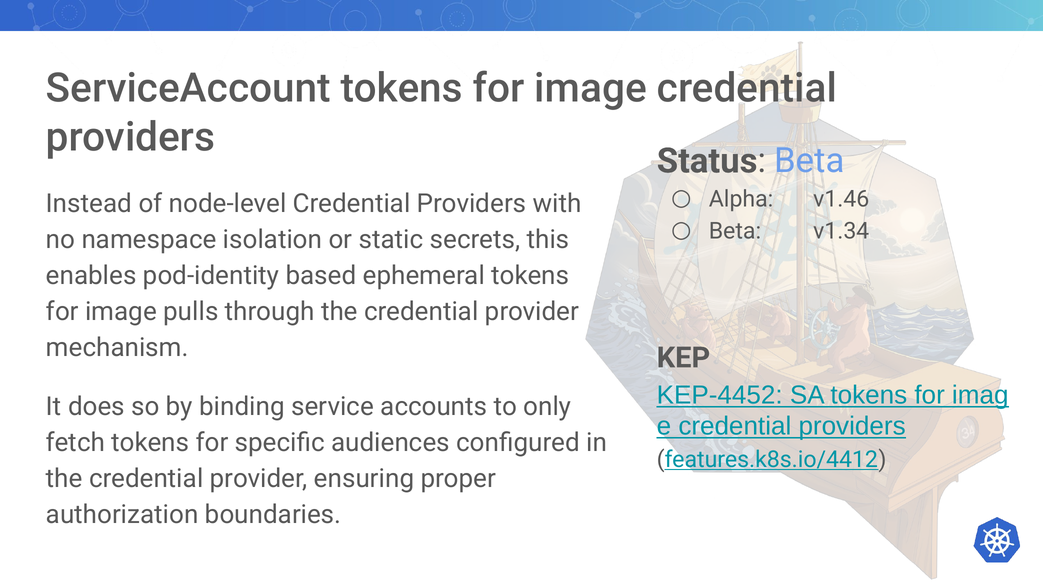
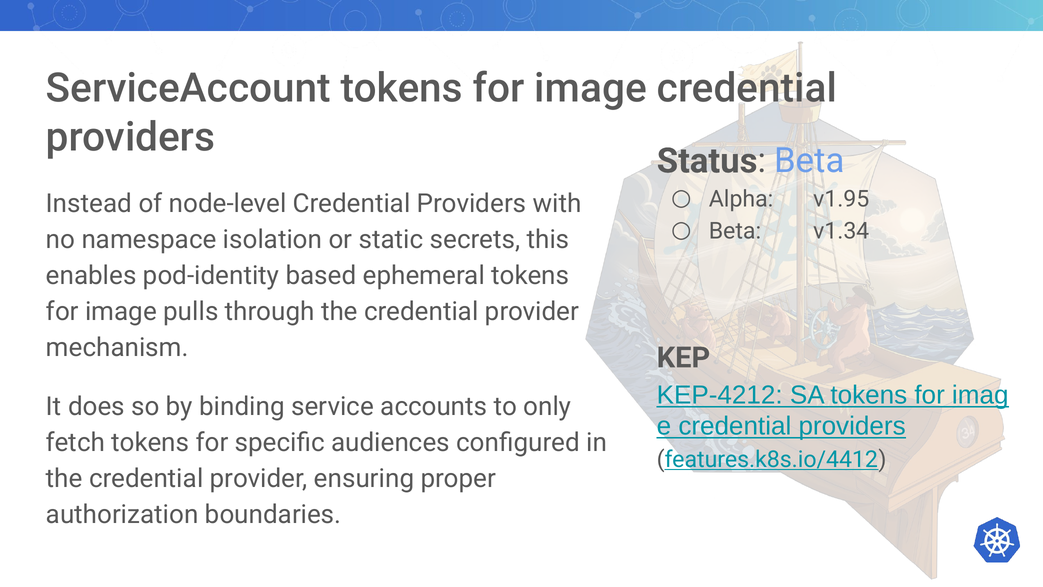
v1.46: v1.46 -> v1.95 (841, 199)
KEP-4452: KEP-4452 -> KEP-4212 (720, 395)
